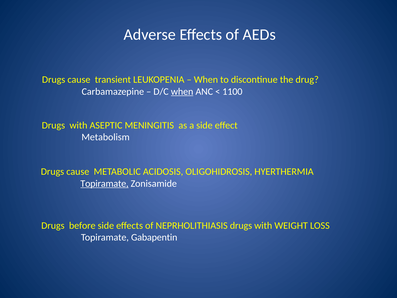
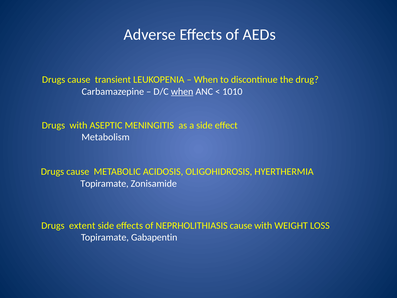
1100: 1100 -> 1010 (232, 91)
Topiramate underline: present -> none (105, 183)
before: before -> extent (82, 225)
NEPRHOLITHIASIS drugs: drugs -> cause (241, 225)
